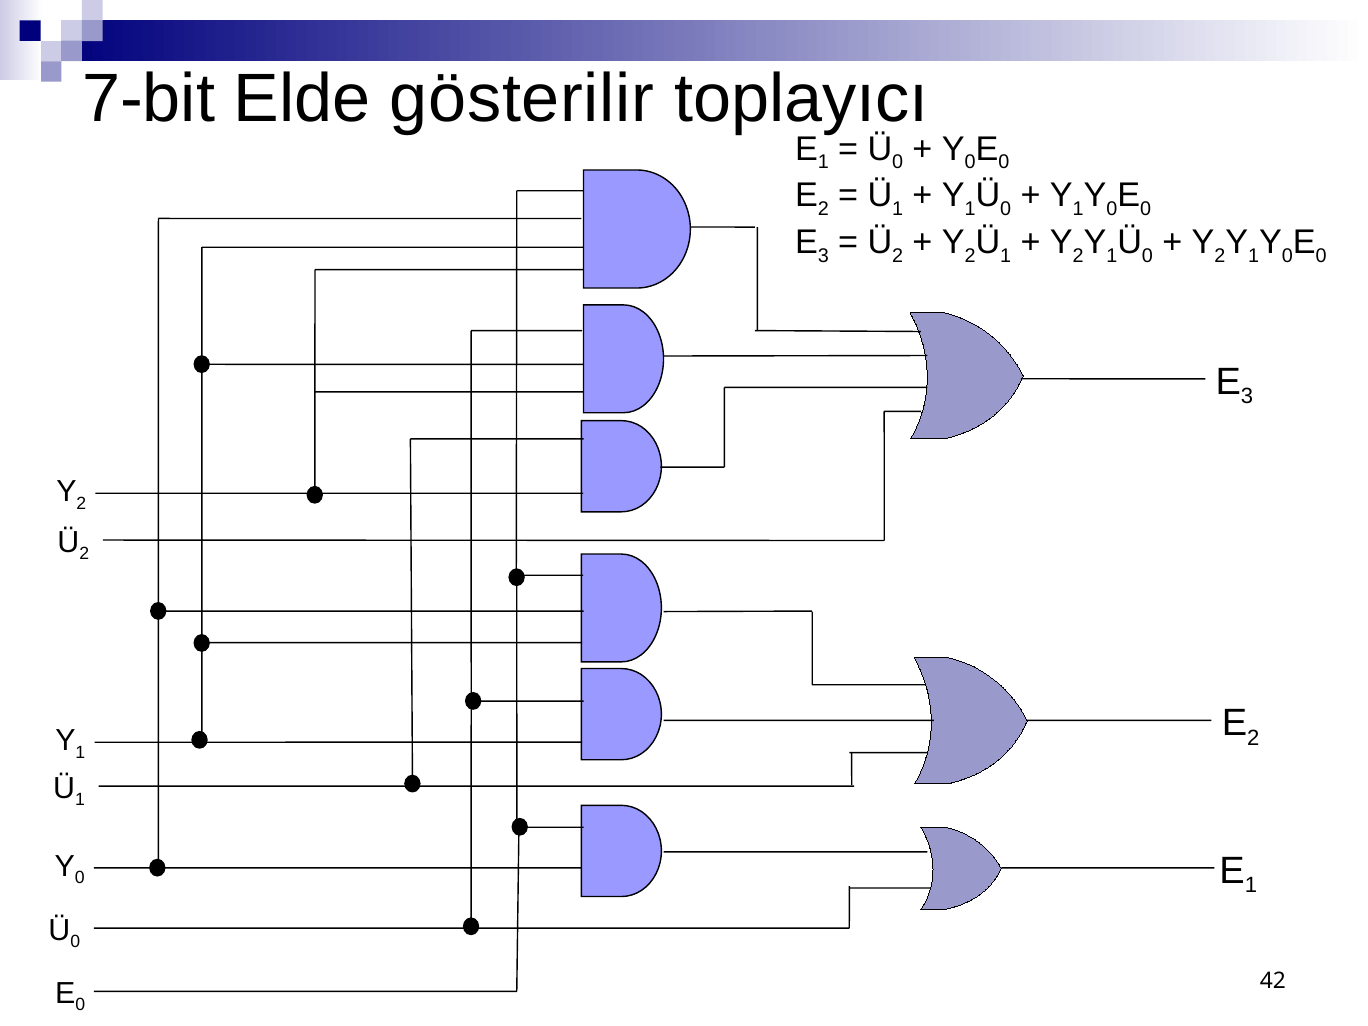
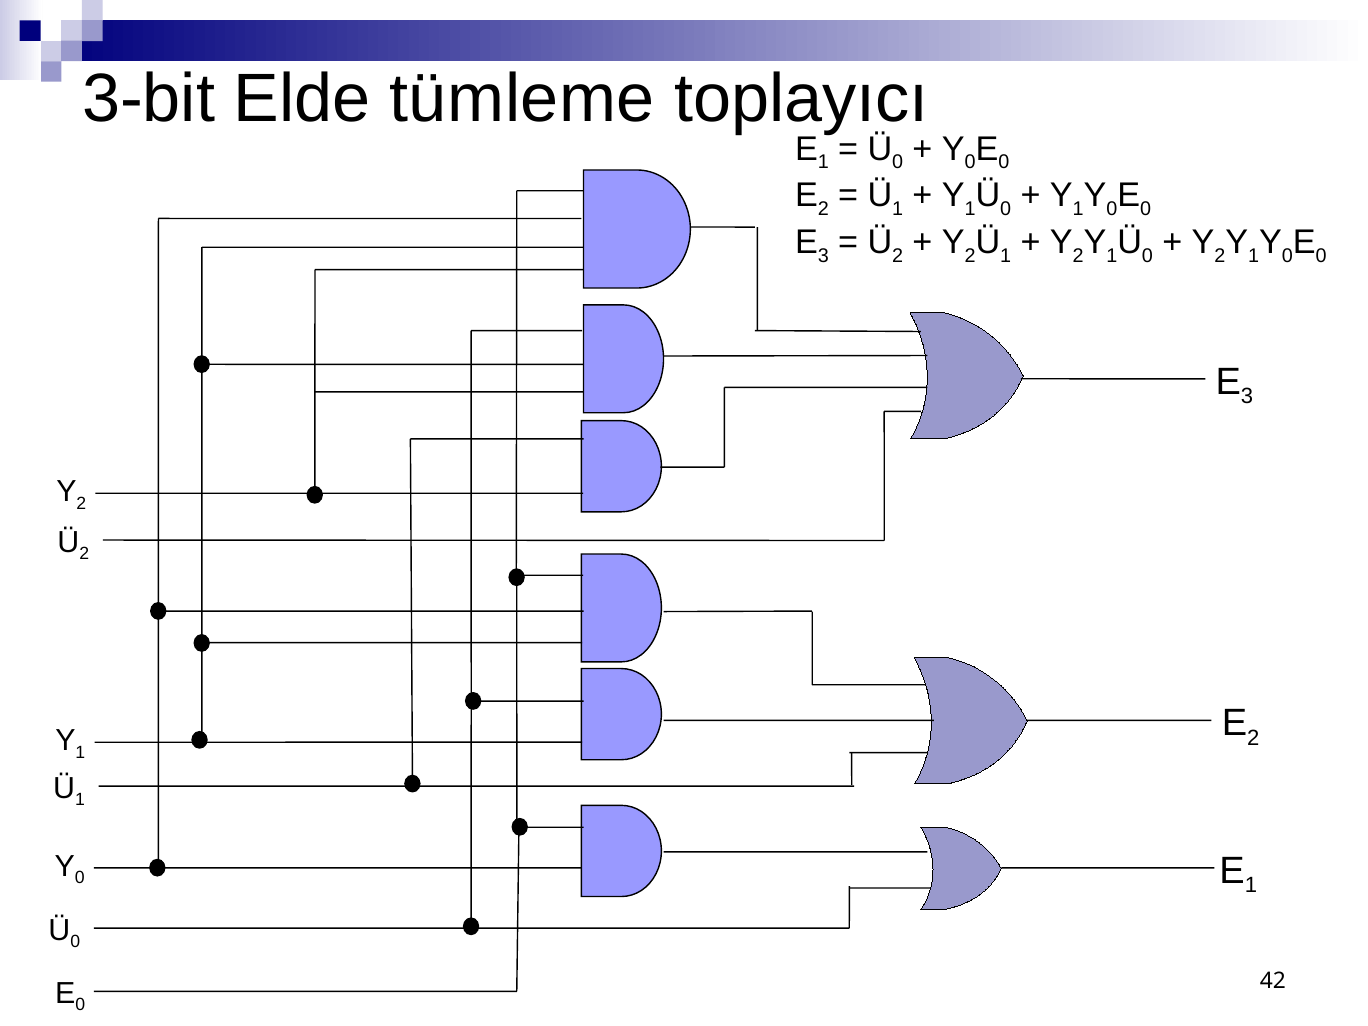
7-bit: 7-bit -> 3-bit (149, 99)
gösterilir: gösterilir -> tümleme (522, 99)
